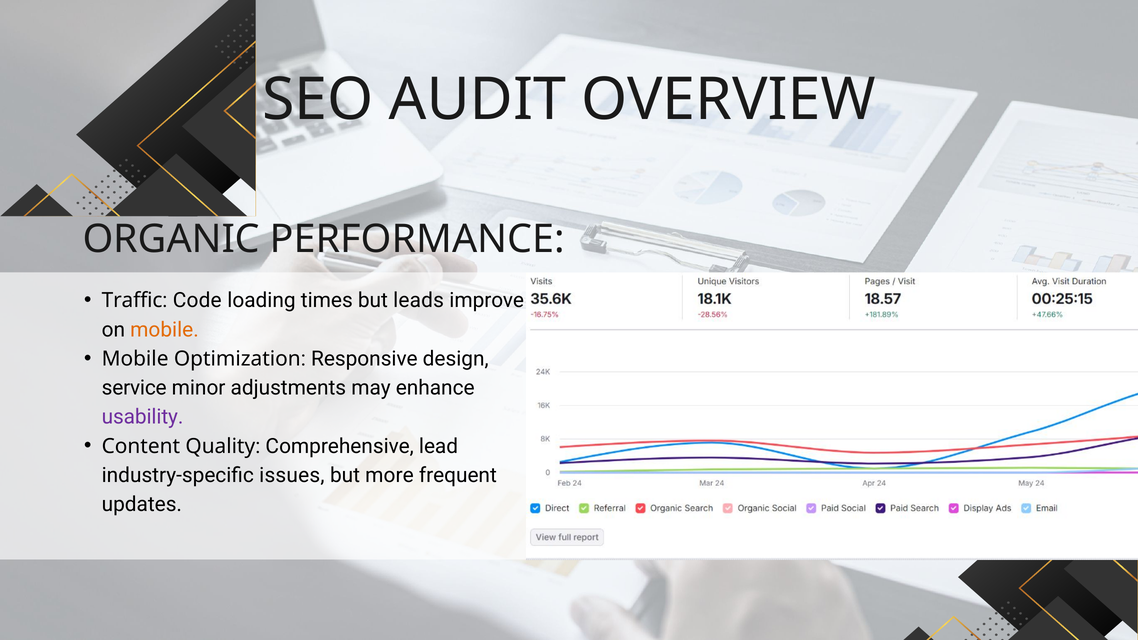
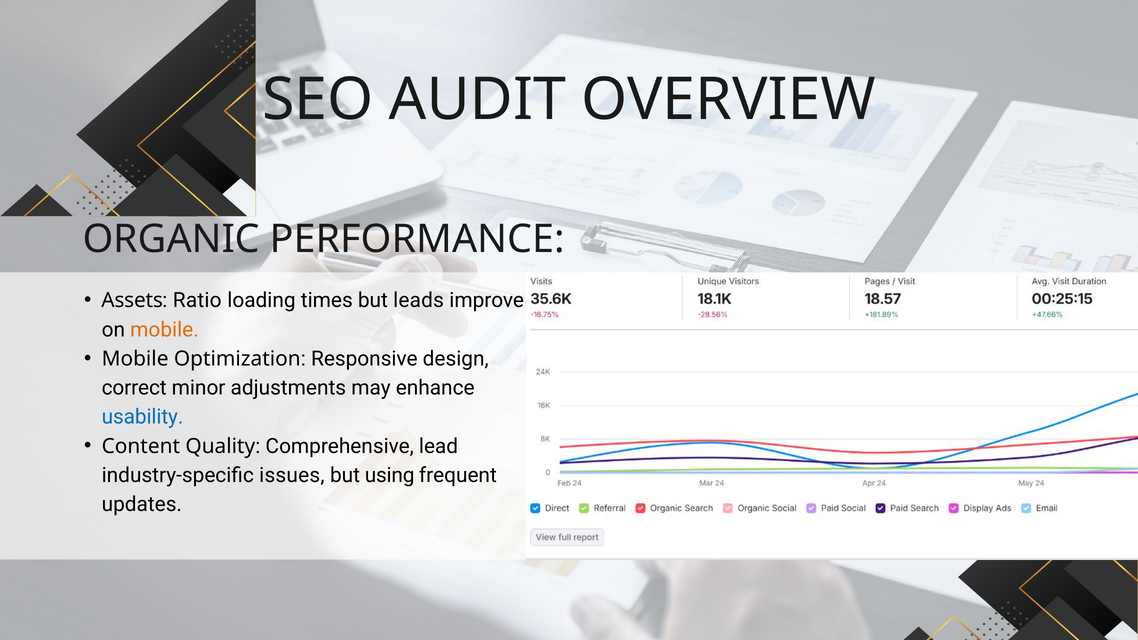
Traffic: Traffic -> Assets (132, 301)
Code: Code -> Ratio (197, 301)
service: service -> correct (134, 388)
usability colour: purple -> blue (143, 417)
more: more -> using (390, 475)
